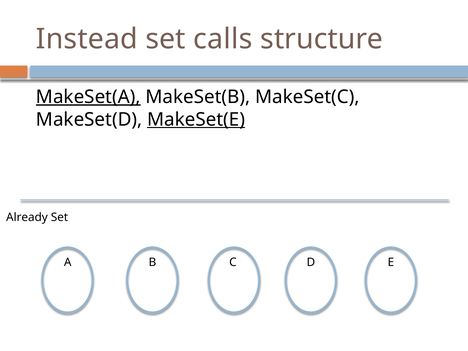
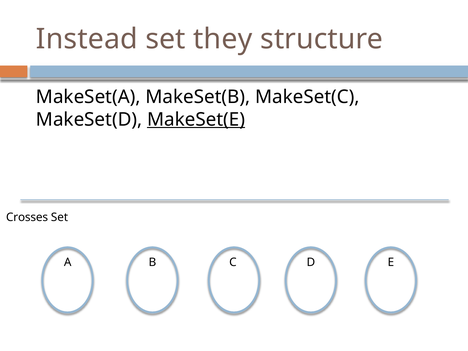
calls: calls -> they (223, 39)
MakeSet(A underline: present -> none (88, 97)
Already: Already -> Crosses (27, 217)
